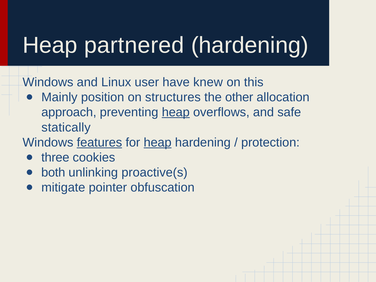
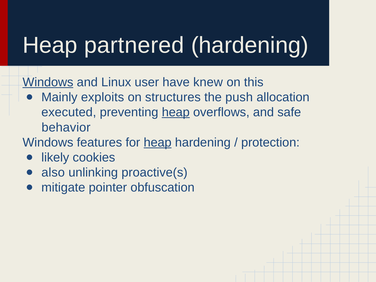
Windows underline: none -> present (48, 82)
position: position -> exploits (103, 97)
other: other -> push (239, 97)
approach: approach -> executed (69, 112)
statically: statically -> behavior (66, 127)
features underline: present -> none (99, 142)
three: three -> likely (55, 157)
both: both -> also (53, 172)
